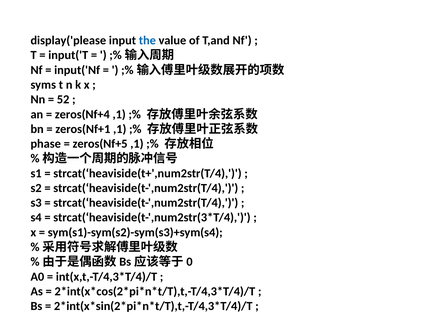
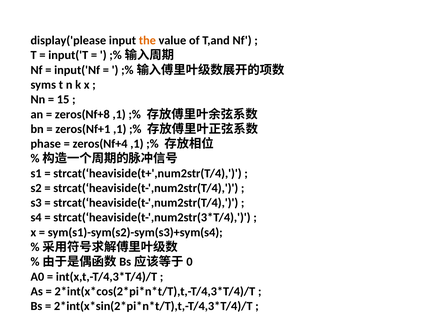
the colour: blue -> orange (147, 40)
52: 52 -> 15 (63, 100)
zeros(Nf+4: zeros(Nf+4 -> zeros(Nf+8 (82, 114)
zeros(Nf+5: zeros(Nf+5 -> zeros(Nf+4 (100, 144)
